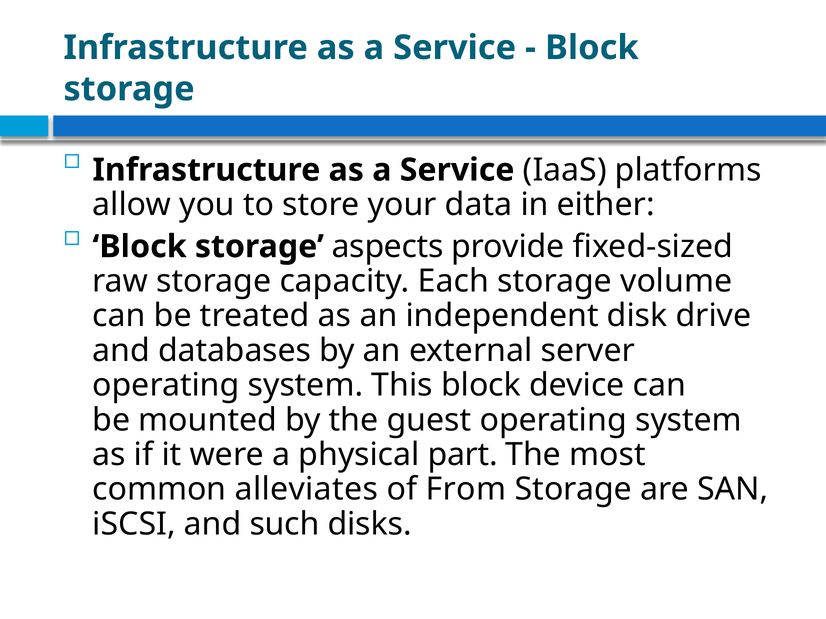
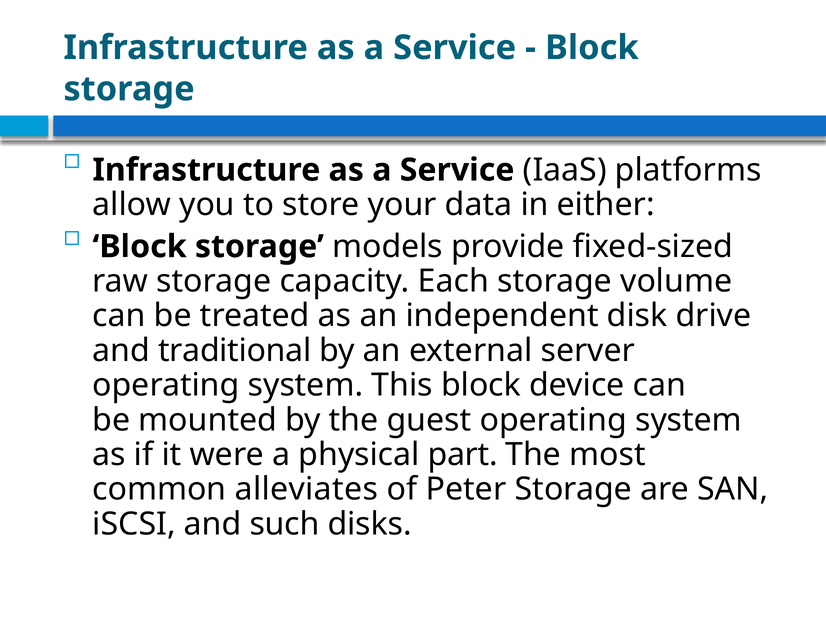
aspects: aspects -> models (388, 247)
databases: databases -> traditional (235, 351)
From: From -> Peter (466, 490)
